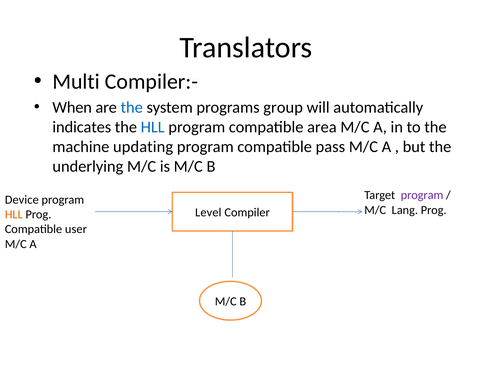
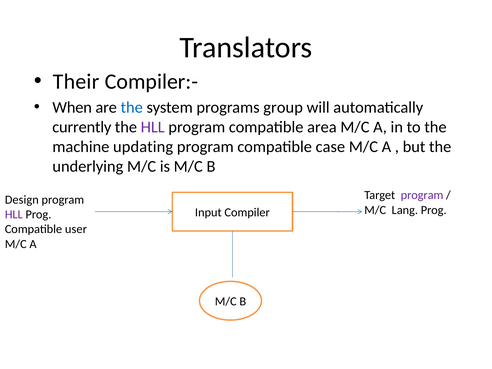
Multi: Multi -> Their (76, 81)
indicates: indicates -> currently (82, 127)
HLL colour: blue -> purple (153, 127)
pass: pass -> case (330, 147)
Device: Device -> Design (22, 200)
Level: Level -> Input (208, 212)
HLL colour: orange -> purple (14, 214)
